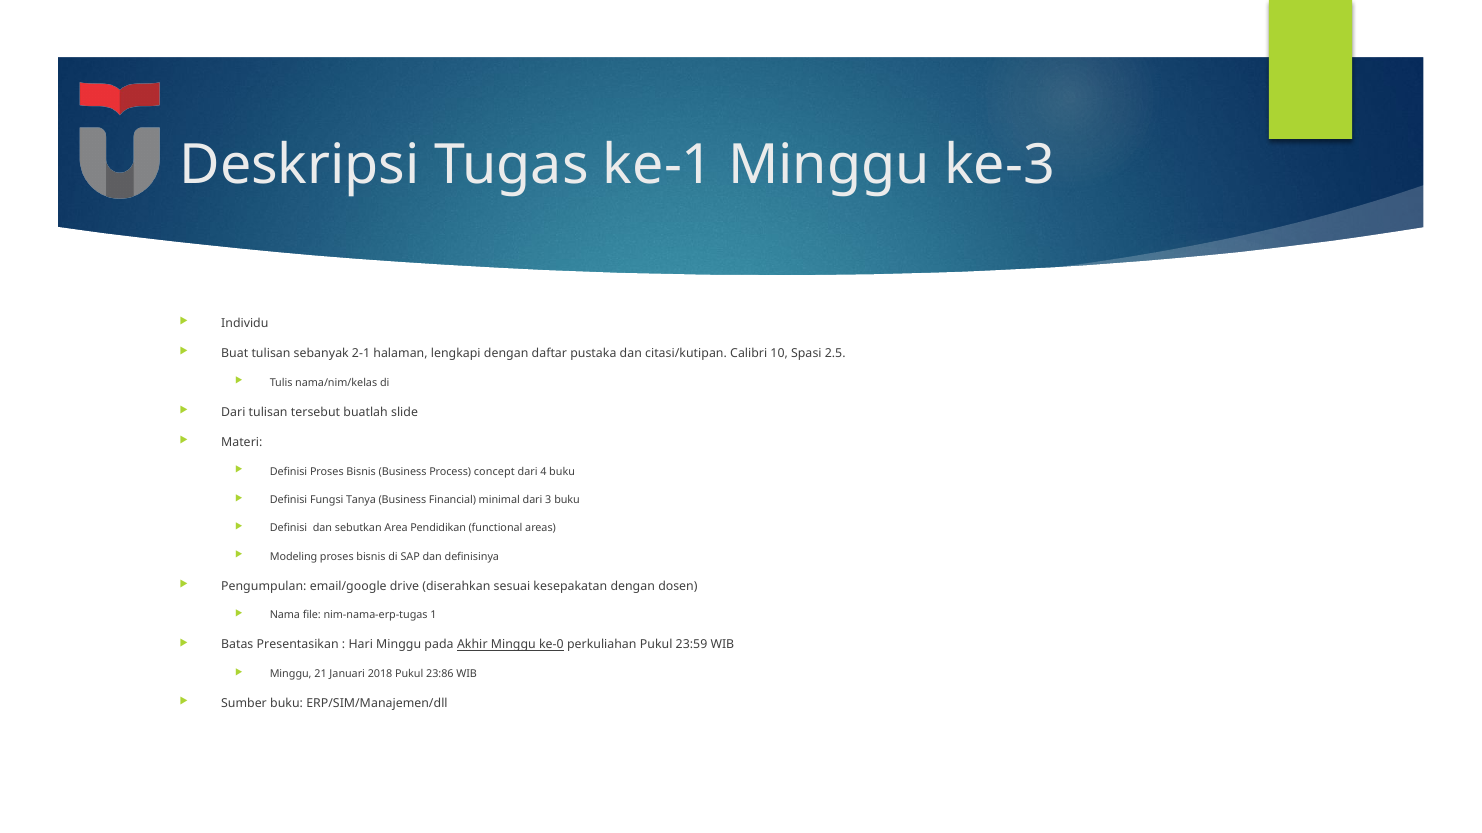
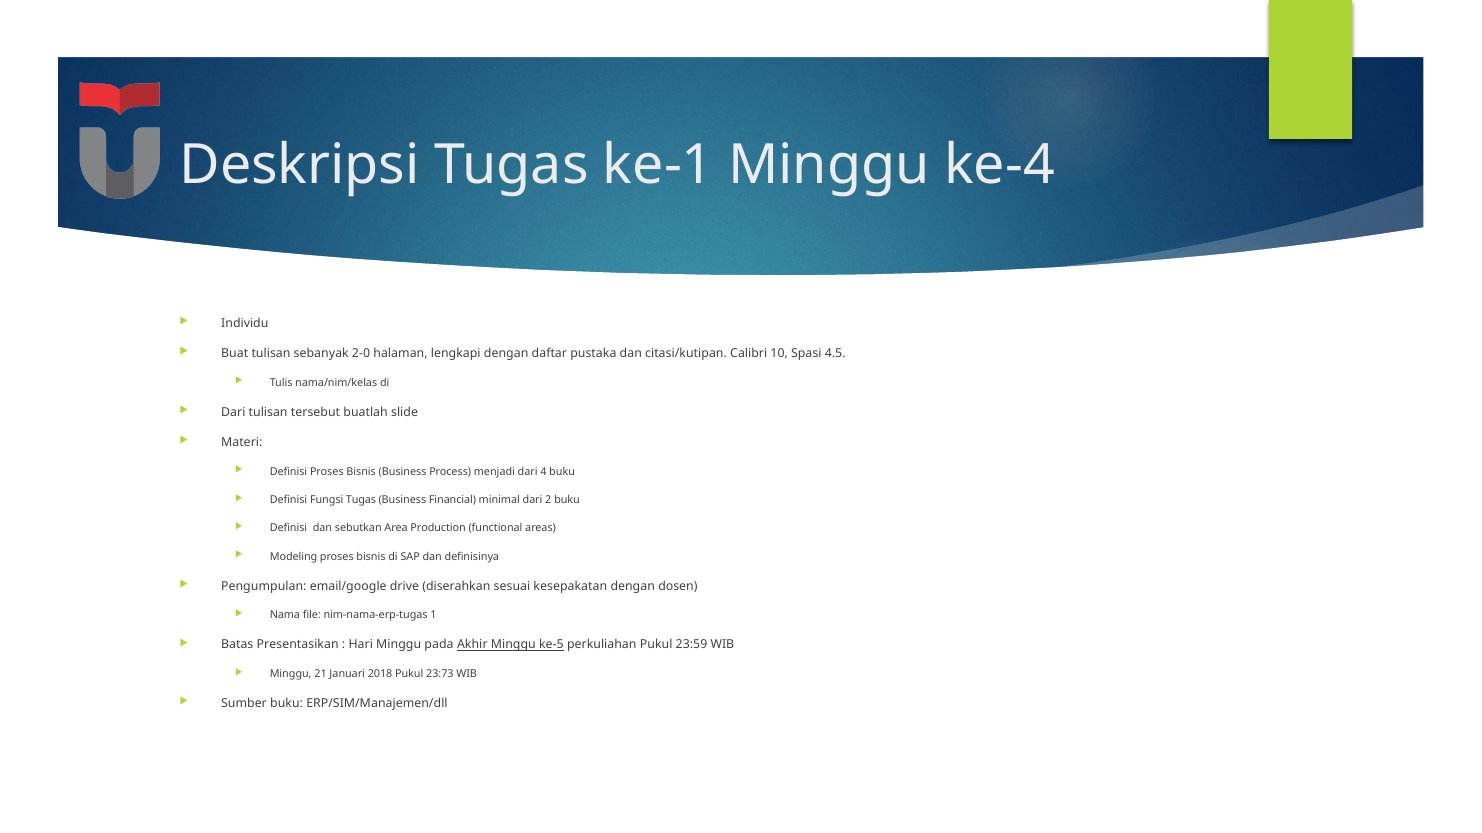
ke-3: ke-3 -> ke-4 (999, 165)
2-1: 2-1 -> 2-0 (361, 354)
2.5: 2.5 -> 4.5 (835, 354)
concept: concept -> menjadi (494, 472)
Fungsi Tanya: Tanya -> Tugas (361, 500)
3: 3 -> 2 (548, 500)
Pendidikan: Pendidikan -> Production (438, 529)
ke-0: ke-0 -> ke-5 (551, 645)
23:86: 23:86 -> 23:73 (440, 674)
